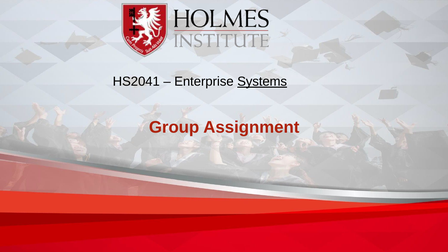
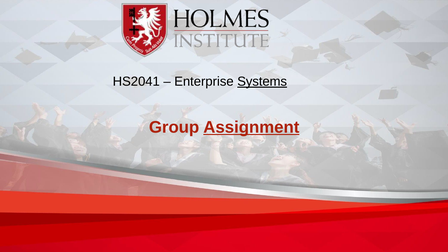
Assignment underline: none -> present (251, 127)
